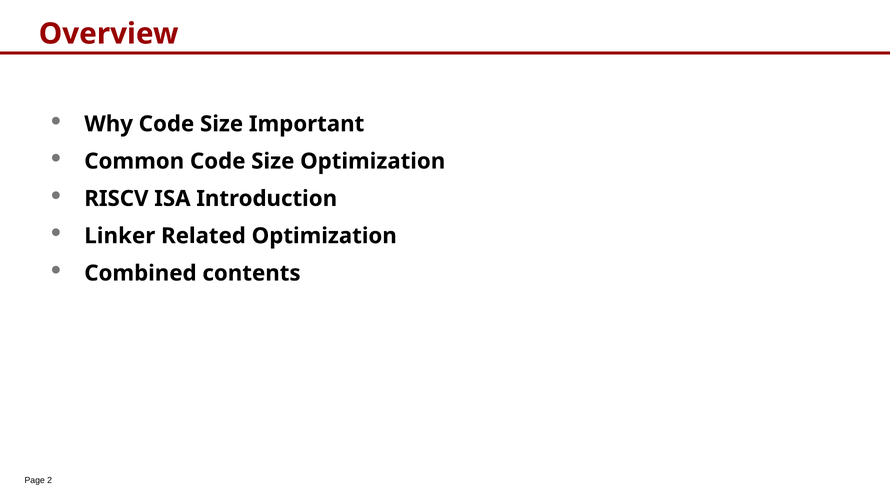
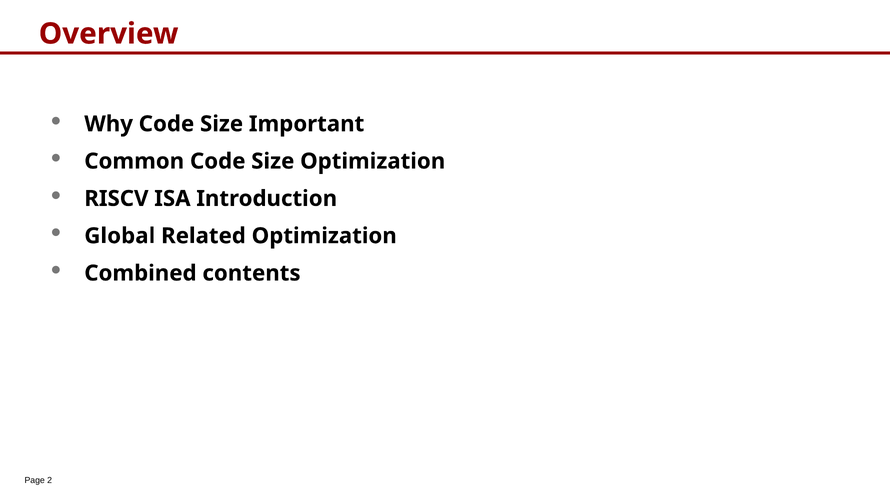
Linker: Linker -> Global (120, 236)
